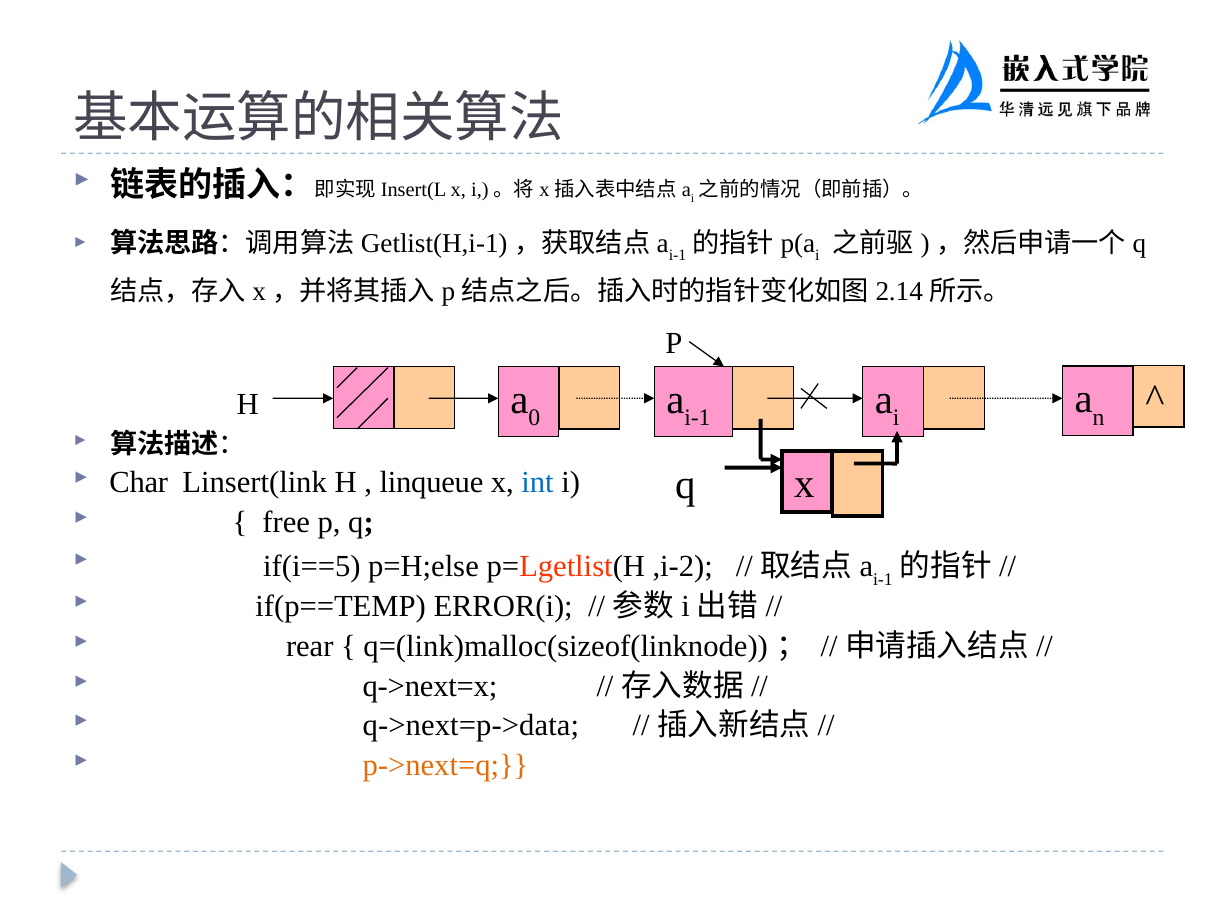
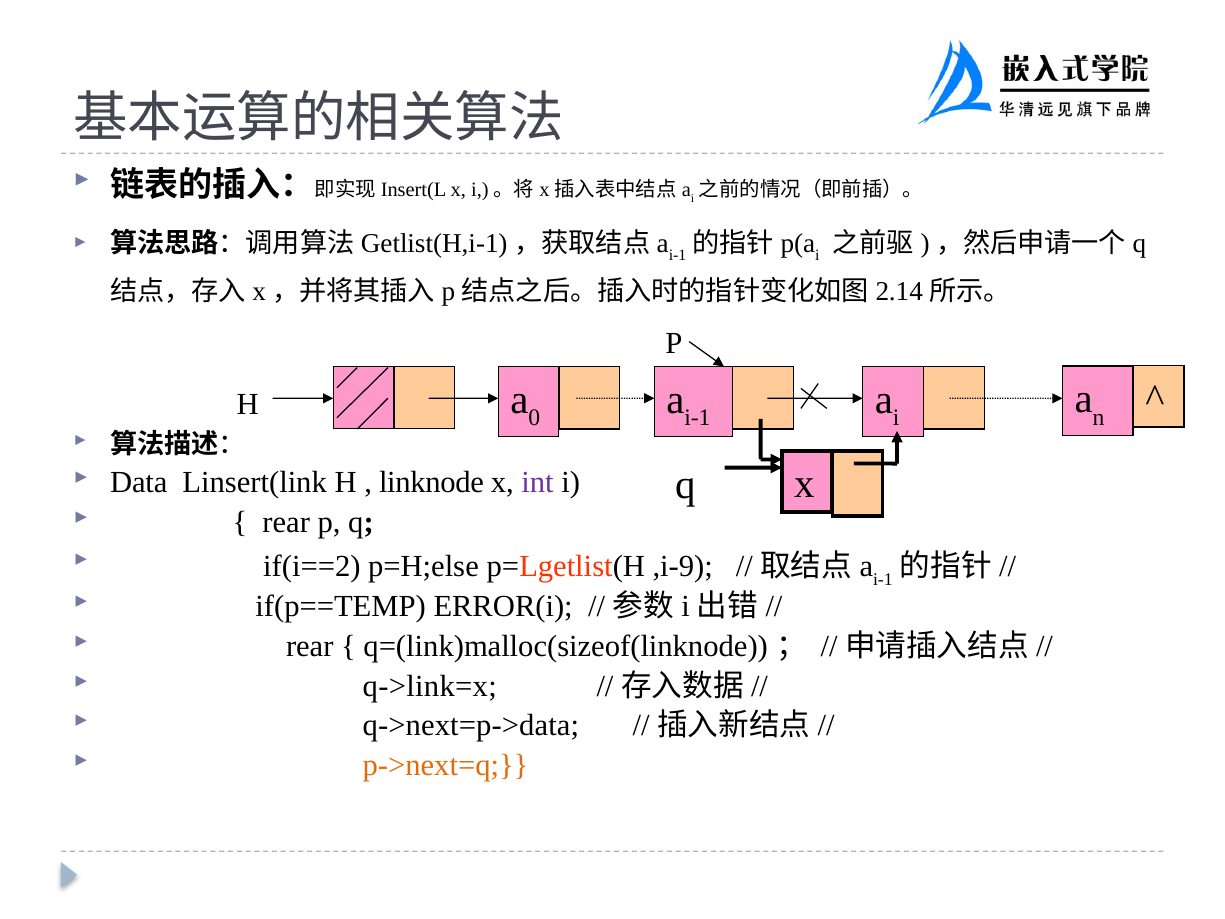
Char: Char -> Data (139, 482)
linqueue: linqueue -> linknode (432, 482)
int colour: blue -> purple (538, 482)
free: free -> rear (286, 522)
if(i==5: if(i==5 -> if(i==2 (312, 566)
,i-2: ,i-2 -> ,i-9 (683, 566)
q->next=x: q->next=x -> q->link=x (430, 686)
